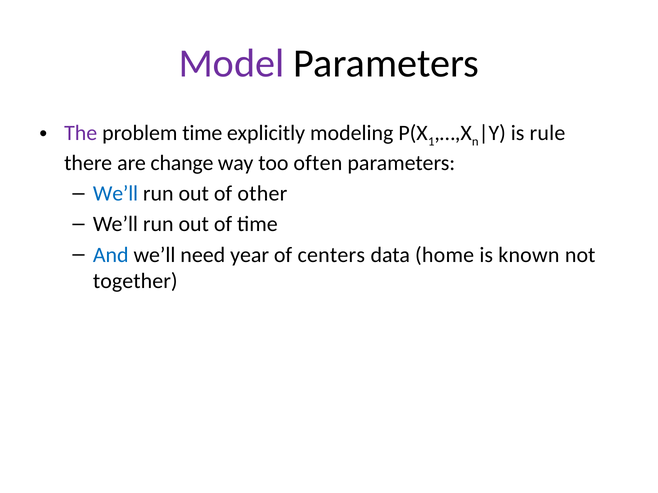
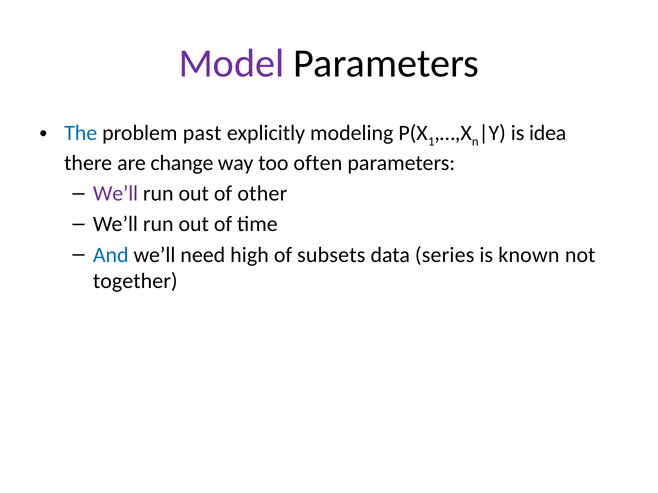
The colour: purple -> blue (81, 133)
problem time: time -> past (202, 133)
rule: rule -> idea (548, 133)
We’ll colour: blue -> purple (116, 194)
year: year -> high (250, 255)
centers: centers -> subsets (331, 255)
home: home -> series (445, 255)
